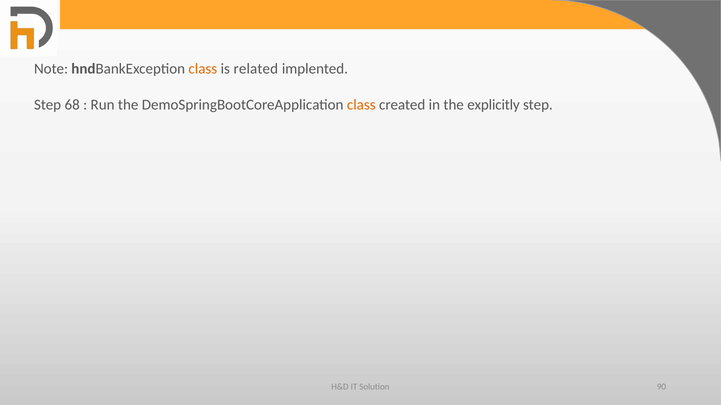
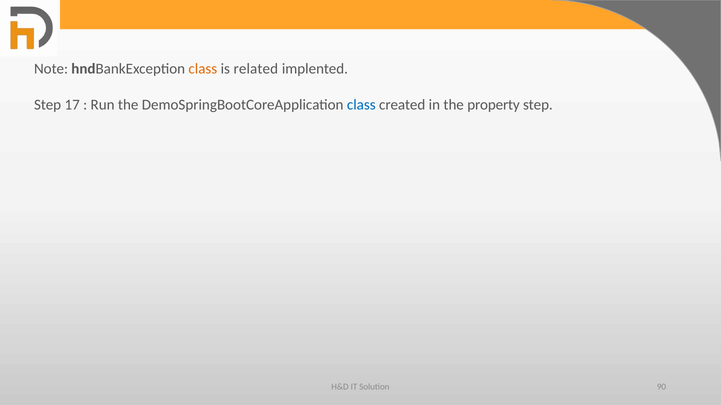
68: 68 -> 17 (72, 105)
class colour: orange -> blue (361, 105)
explicitly: explicitly -> property (494, 105)
